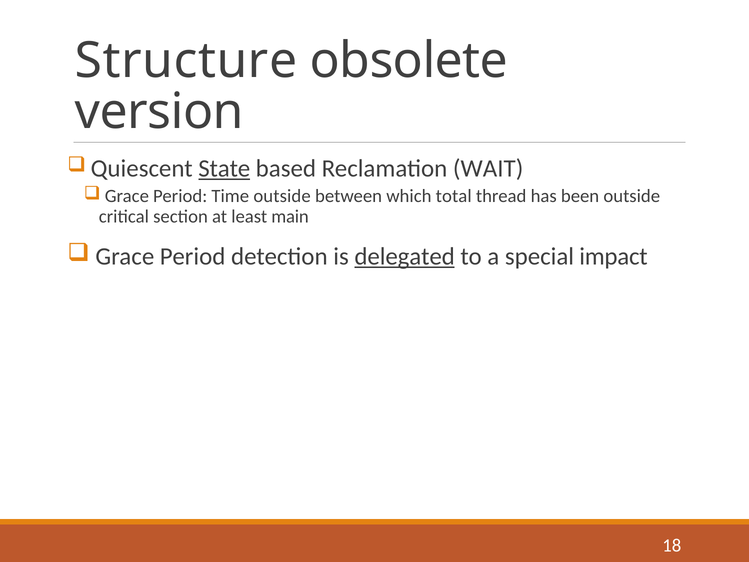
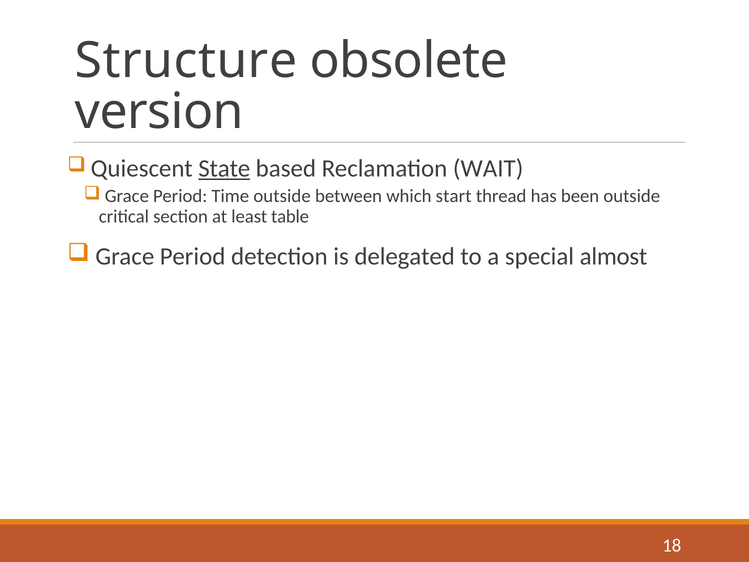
total: total -> start (454, 196)
main: main -> table (290, 216)
delegated underline: present -> none (405, 257)
impact: impact -> almost (614, 257)
